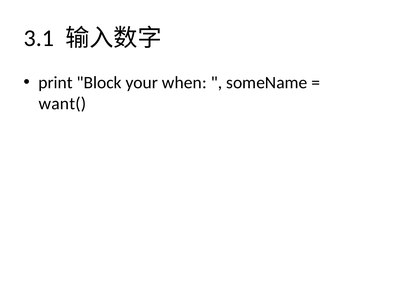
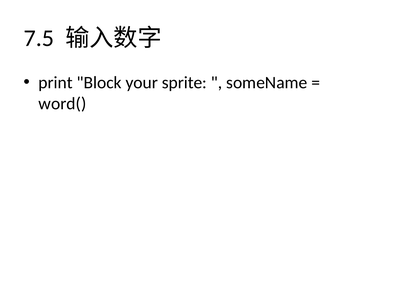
3.1: 3.1 -> 7.5 (39, 38)
when: when -> sprite (184, 83)
want(: want( -> word( (62, 104)
